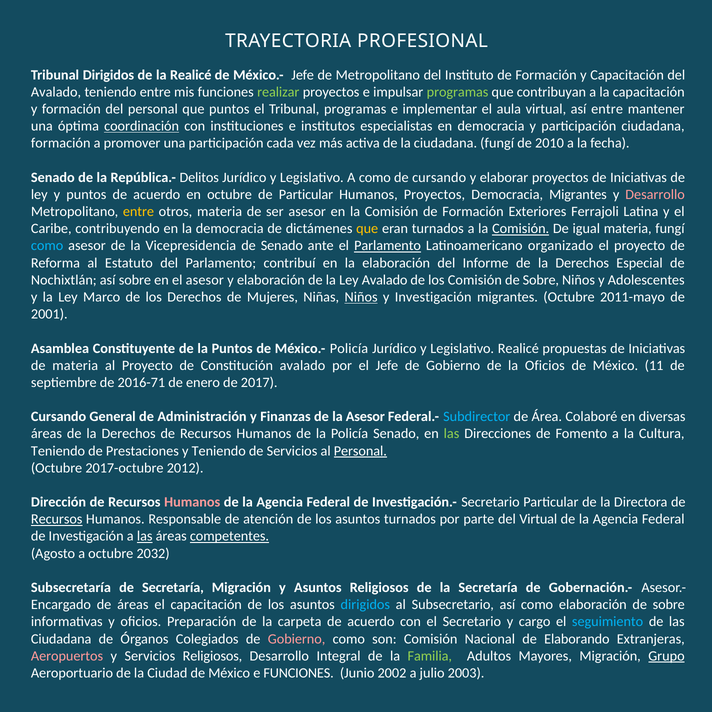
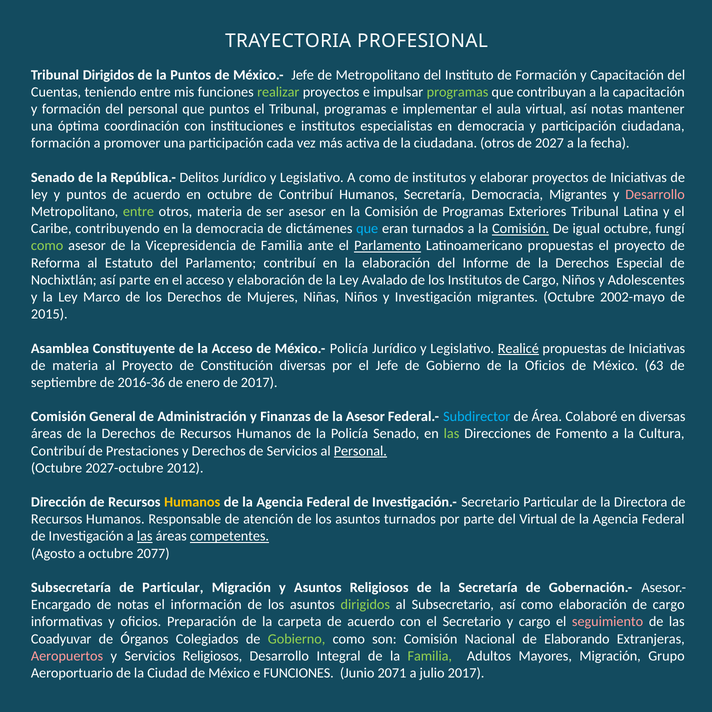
la Realicé: Realicé -> Puntos (191, 75)
Avalado: Avalado -> Cuentas (56, 92)
así entre: entre -> notas (607, 109)
coordinación underline: present -> none (142, 126)
ciudadana fungí: fungí -> otros (497, 143)
2010: 2010 -> 2027 (549, 143)
de cursando: cursando -> institutos (439, 177)
de Particular: Particular -> Contribuí (306, 195)
Humanos Proyectos: Proyectos -> Secretaría (434, 195)
entre colour: yellow -> light green (138, 212)
Comisión de Formación: Formación -> Programas (473, 212)
Exteriores Ferrajoli: Ferrajoli -> Tribunal (595, 212)
que colour: yellow -> light blue (367, 229)
igual materia: materia -> octubre (628, 229)
como colour: light blue -> light green (47, 246)
de Senado: Senado -> Familia (282, 246)
Latinoamericano organizado: organizado -> propuestas (561, 246)
así sobre: sobre -> parte (135, 280)
el asesor: asesor -> acceso (205, 280)
los Comisión: Comisión -> Institutos (475, 280)
Sobre: Sobre -> Cargo (541, 280)
Niños underline: present -> none (361, 297)
2011-mayo: 2011-mayo -> 2002-mayo (633, 297)
2001: 2001 -> 2015 (49, 314)
la Puntos: Puntos -> Acceso (232, 348)
Realicé underline: none -> present (518, 348)
Constitución avalado: avalado -> diversas (303, 365)
11: 11 -> 63 (654, 365)
2016-71: 2016-71 -> 2016-36 (141, 383)
Cursando: Cursando -> Comisión (59, 417)
Teniendo: Teniendo -> Contribuí (58, 451)
y Teniendo: Teniendo -> Derechos (219, 451)
2017-octubre: 2017-octubre -> 2027-octubre (124, 468)
Humanos colour: pink -> yellow (192, 502)
Recursos underline: present -> none (57, 519)
2032: 2032 -> 2077 (153, 553)
de Secretaría: Secretaría -> Particular (173, 588)
de áreas: áreas -> notas (133, 605)
el capacitación: capacitación -> información (206, 605)
dirigidos colour: light blue -> light green (365, 605)
elaboración de sobre: sobre -> cargo (669, 605)
seguimiento colour: light blue -> pink (608, 622)
Ciudadana: Ciudadana -> Coadyuvar (61, 639)
Gobierno colour: pink -> light green (297, 639)
Grupo underline: present -> none (666, 656)
2002: 2002 -> 2071 (392, 673)
julio 2003: 2003 -> 2017 (466, 673)
